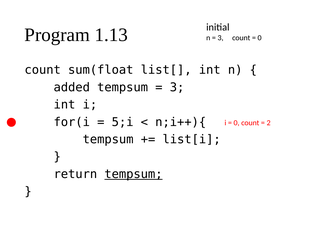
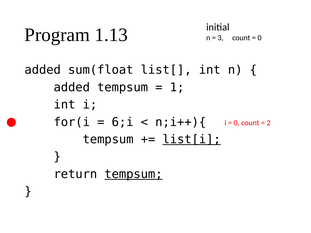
count: count -> added (43, 70)
3: 3 -> 1 (177, 87)
5;i: 5;i -> 6;i (123, 122)
list[i underline: none -> present (192, 140)
